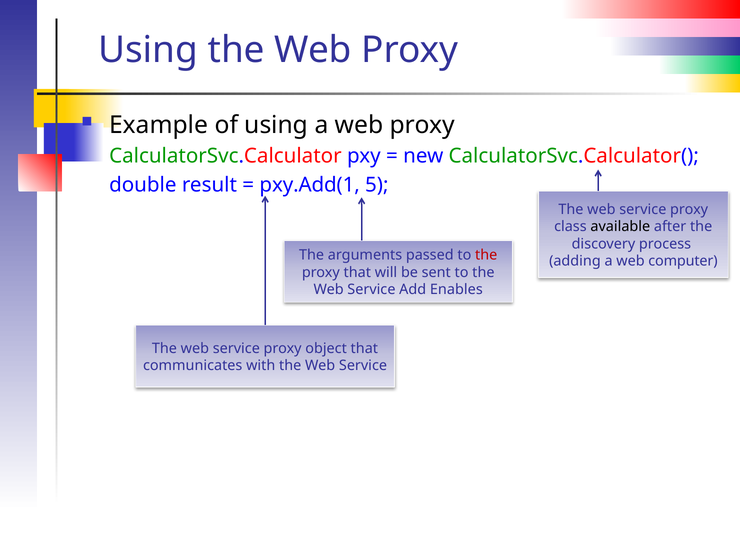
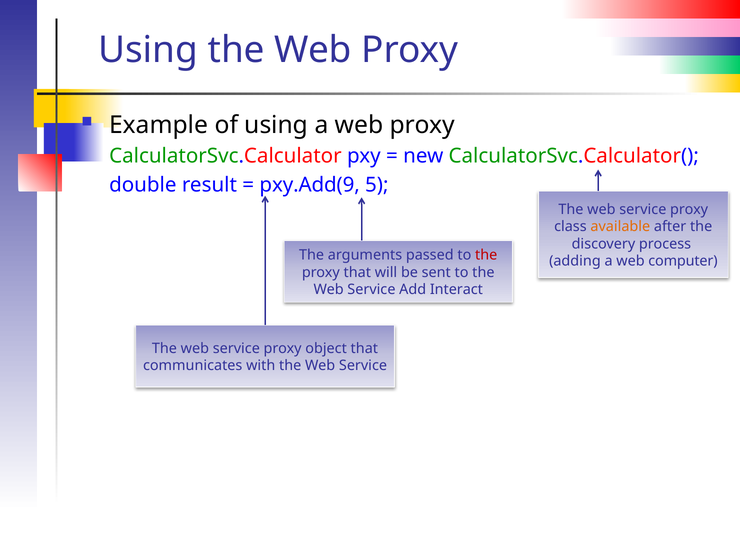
pxy.Add(1: pxy.Add(1 -> pxy.Add(9 (310, 185)
available colour: black -> orange (620, 227)
Enables: Enables -> Interact (456, 290)
